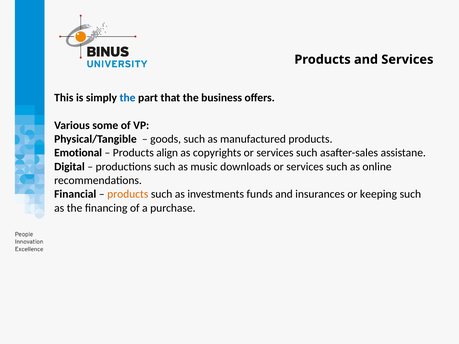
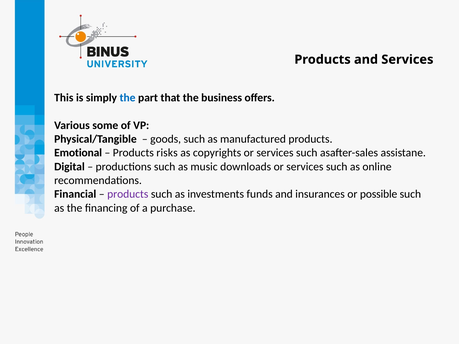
align: align -> risks (167, 153)
products colour: orange -> purple (128, 194)
keeping: keeping -> possible (379, 194)
